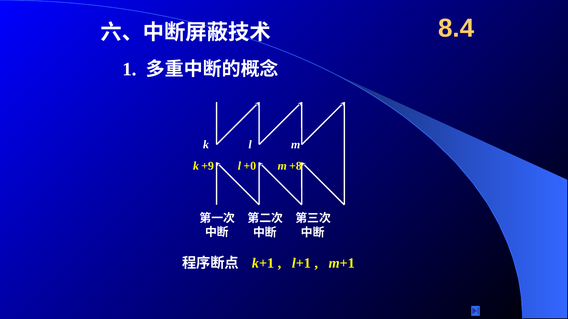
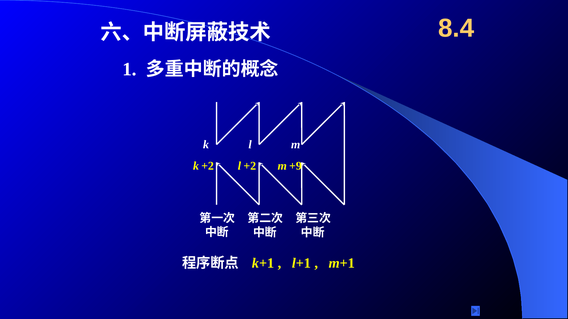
k +9: +9 -> +2 (208, 166)
l +0: +0 -> +2 (250, 166)
+8: +8 -> +9 (295, 166)
